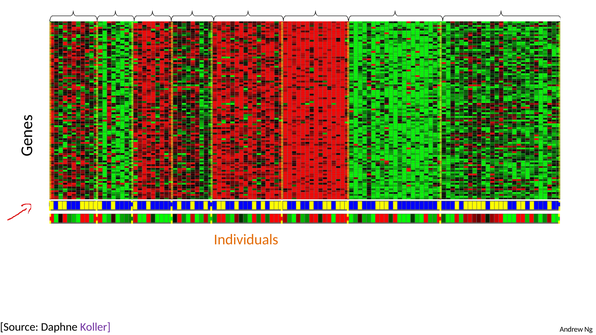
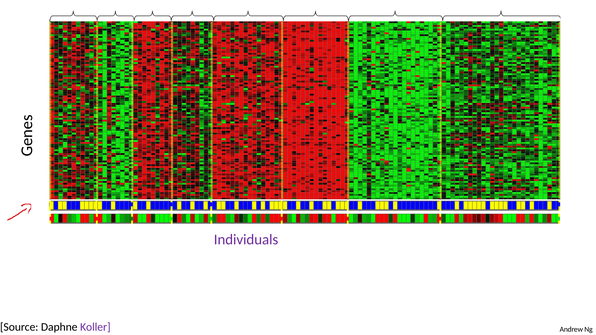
Individuals colour: orange -> purple (246, 240)
